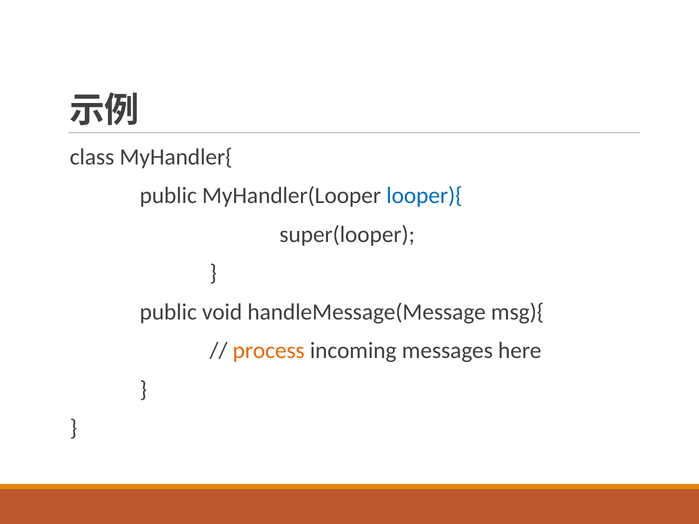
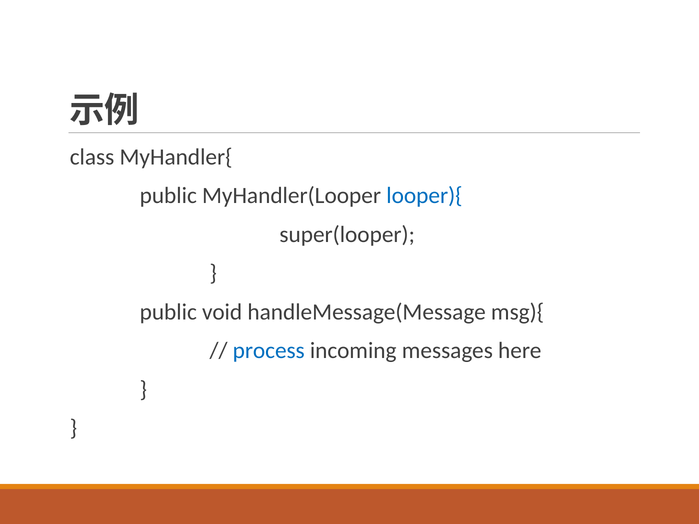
process colour: orange -> blue (269, 351)
